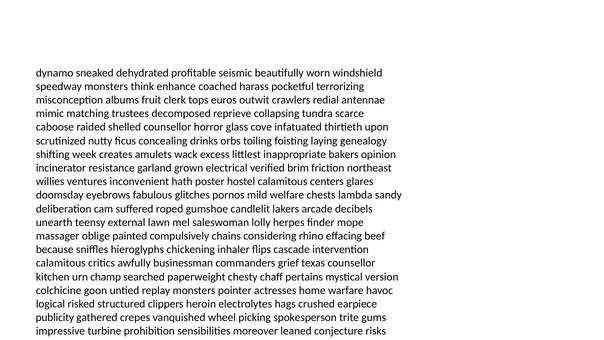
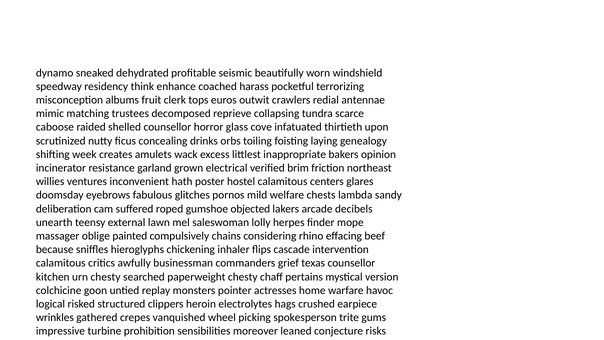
speedway monsters: monsters -> residency (106, 86)
gumshoe candlelit: candlelit -> objected (250, 209)
urn champ: champ -> chesty (106, 277)
publicity: publicity -> wrinkles (55, 317)
